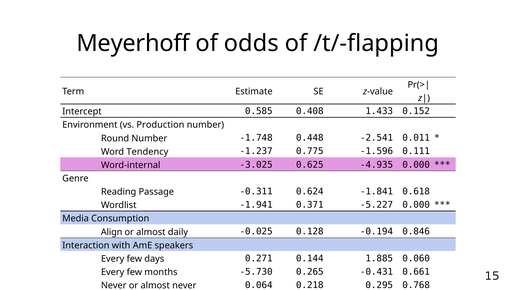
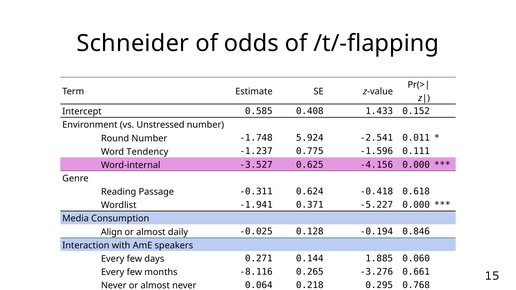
Meyerhoff: Meyerhoff -> Schneider (133, 43)
Production: Production -> Unstressed (160, 125)
0.448: 0.448 -> 5.924 (310, 138)
-3.025: -3.025 -> -3.527 (256, 165)
-4.935: -4.935 -> -4.156 (377, 165)
-1.841: -1.841 -> -0.418 (377, 192)
-5.730: -5.730 -> -8.116 (256, 272)
-0.431: -0.431 -> -3.276 (377, 272)
